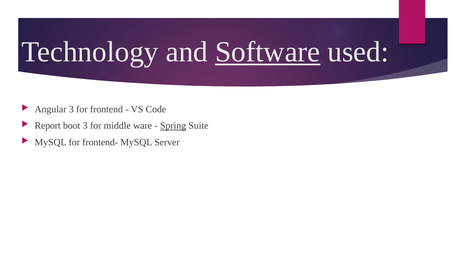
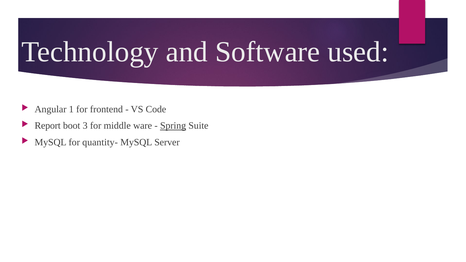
Software underline: present -> none (268, 52)
Angular 3: 3 -> 1 (71, 109)
frontend-: frontend- -> quantity- (100, 142)
